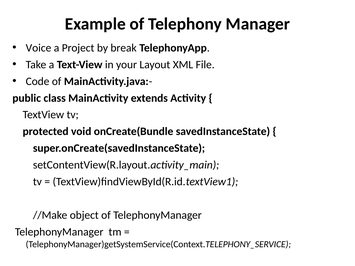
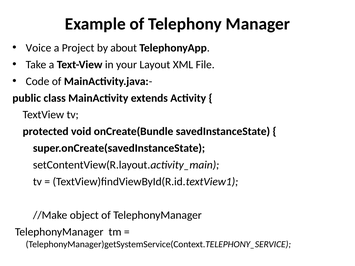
break: break -> about (124, 48)
